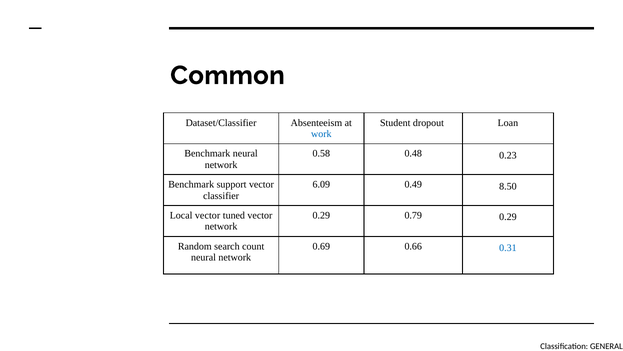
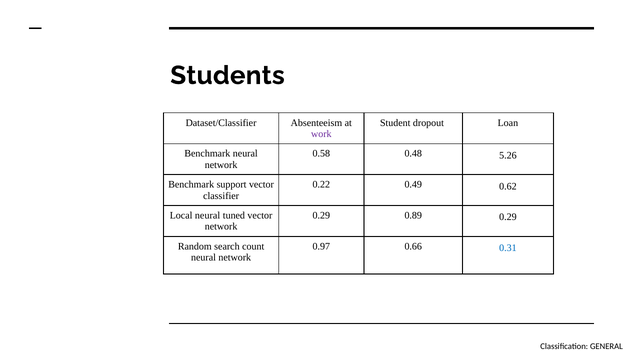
Common: Common -> Students (227, 75)
work colour: blue -> purple (321, 134)
0.23: 0.23 -> 5.26 (508, 155)
6.09: 6.09 -> 0.22 (321, 184)
8.50: 8.50 -> 0.62 (508, 186)
Local vector: vector -> neural (208, 215)
0.79: 0.79 -> 0.89 (413, 215)
0.69: 0.69 -> 0.97 (321, 246)
